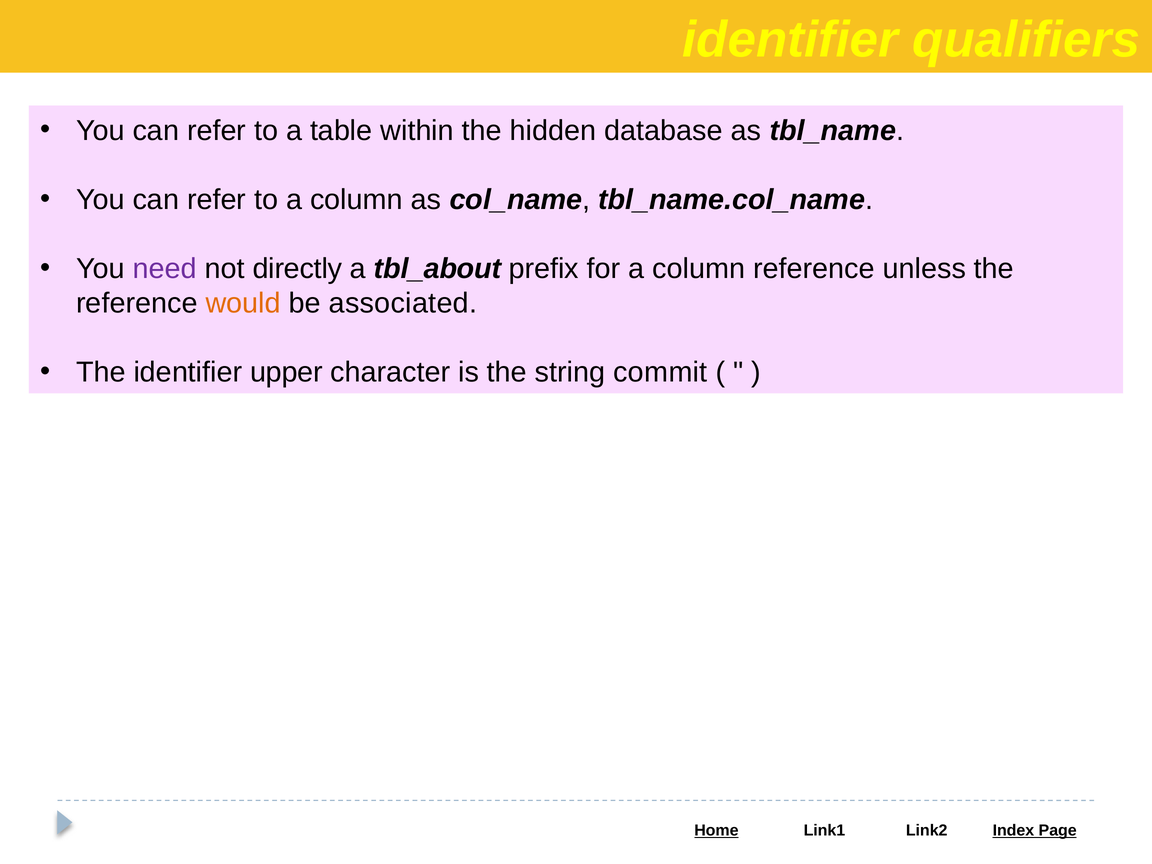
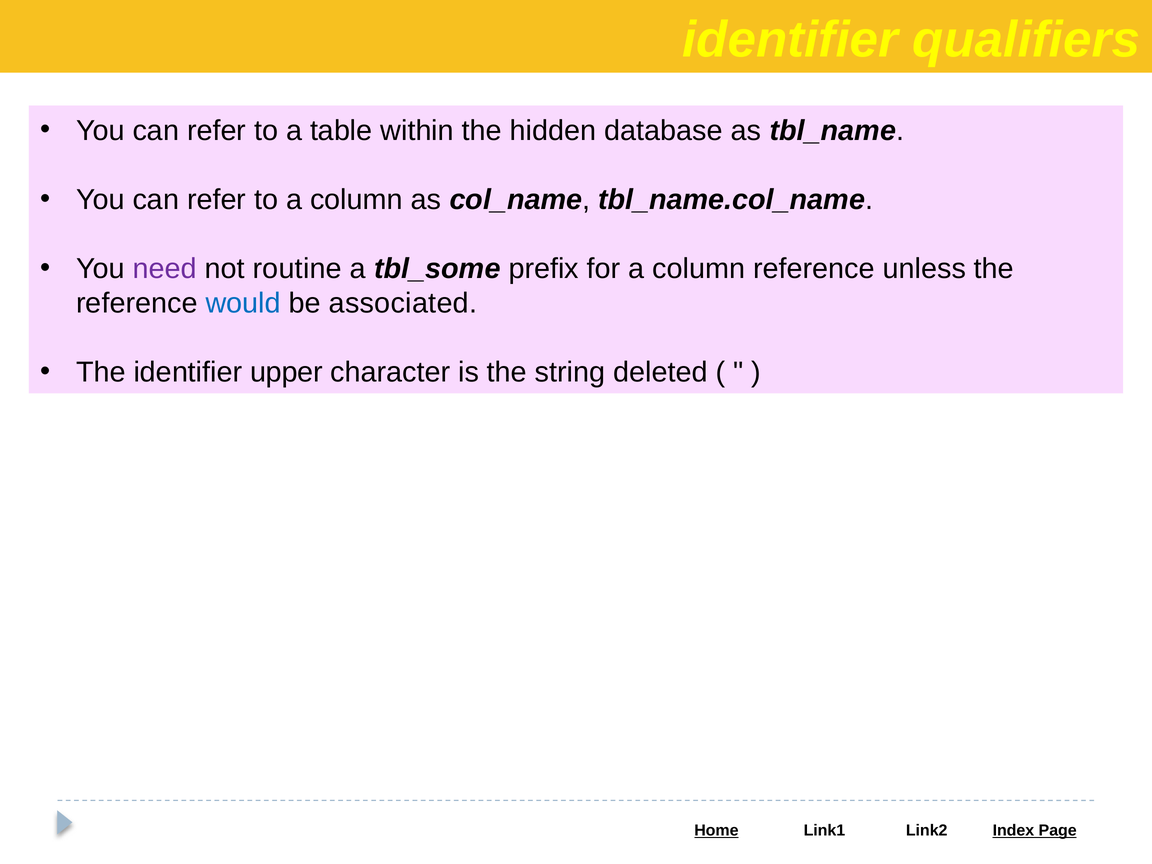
directly: directly -> routine (297, 269)
tbl_about: tbl_about -> tbl_some (437, 269)
would colour: orange -> blue (243, 303)
commit: commit -> deleted (660, 372)
